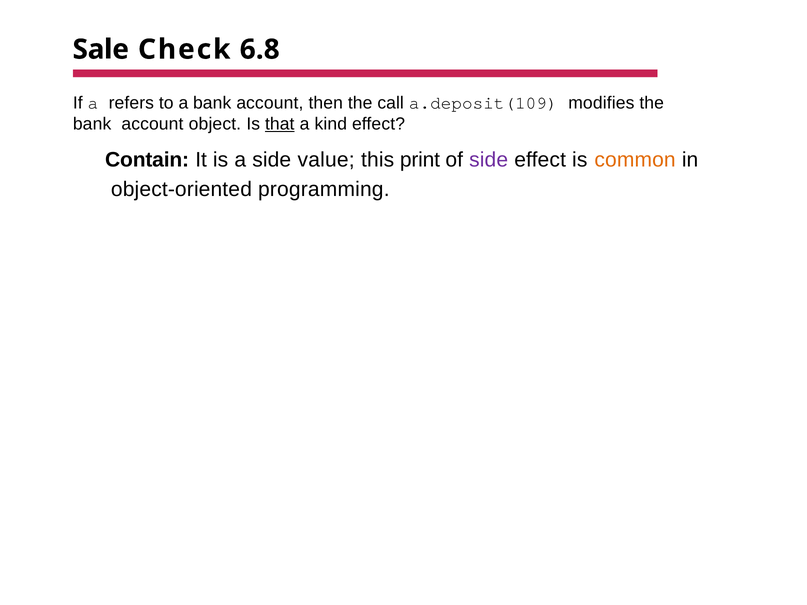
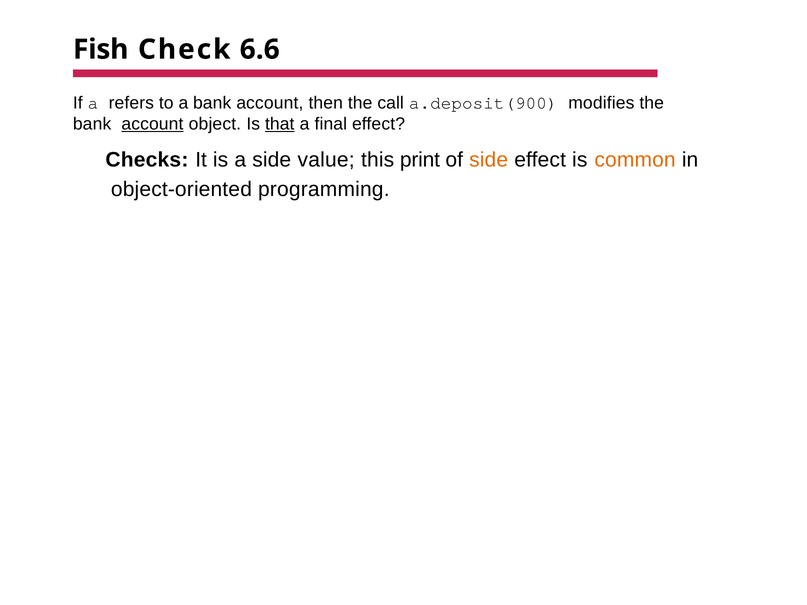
Sale: Sale -> Fish (101, 49)
6.8: 6.8 -> 6.6 (260, 49)
a.deposit(109: a.deposit(109 -> a.deposit(900 (483, 103)
account underline: none -> present (152, 124)
kind: kind -> final (331, 124)
Contain: Contain -> Checks (147, 160)
side colour: purple -> orange (489, 160)
